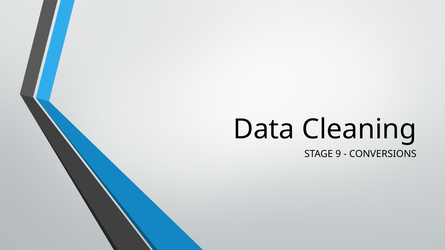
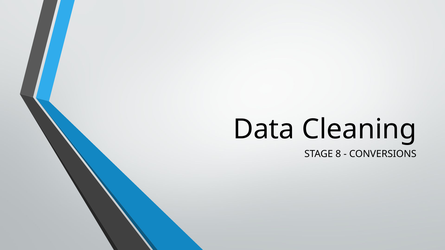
9: 9 -> 8 (338, 154)
